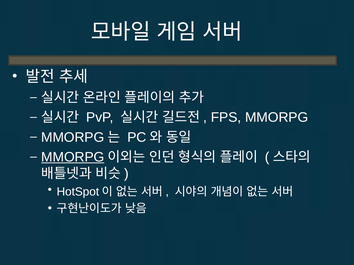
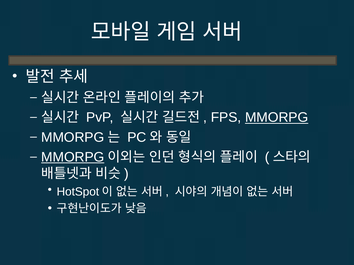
MMORPG underline: none -> present (277, 118)
